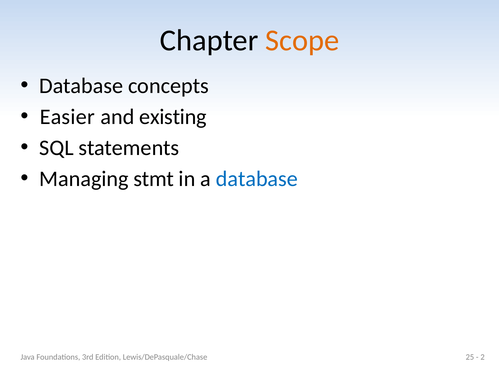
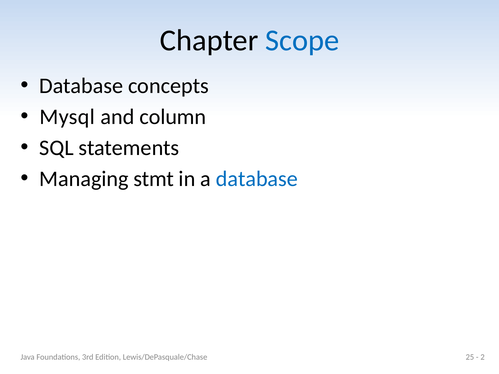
Scope colour: orange -> blue (302, 41)
Easier: Easier -> Mysql (67, 117)
existing: existing -> column (173, 117)
